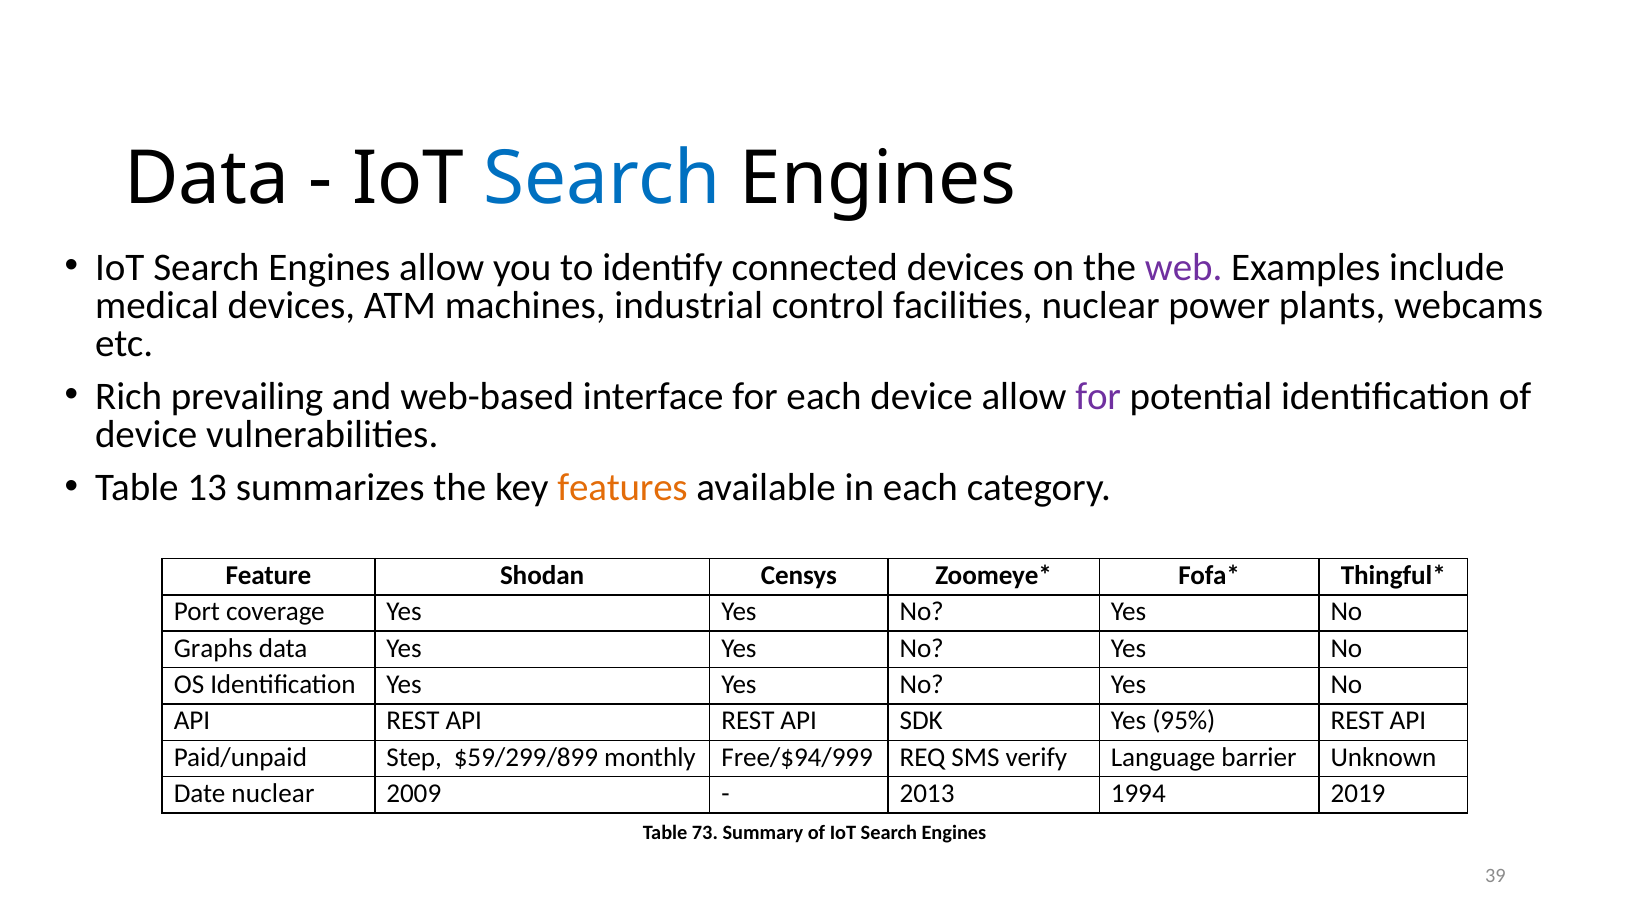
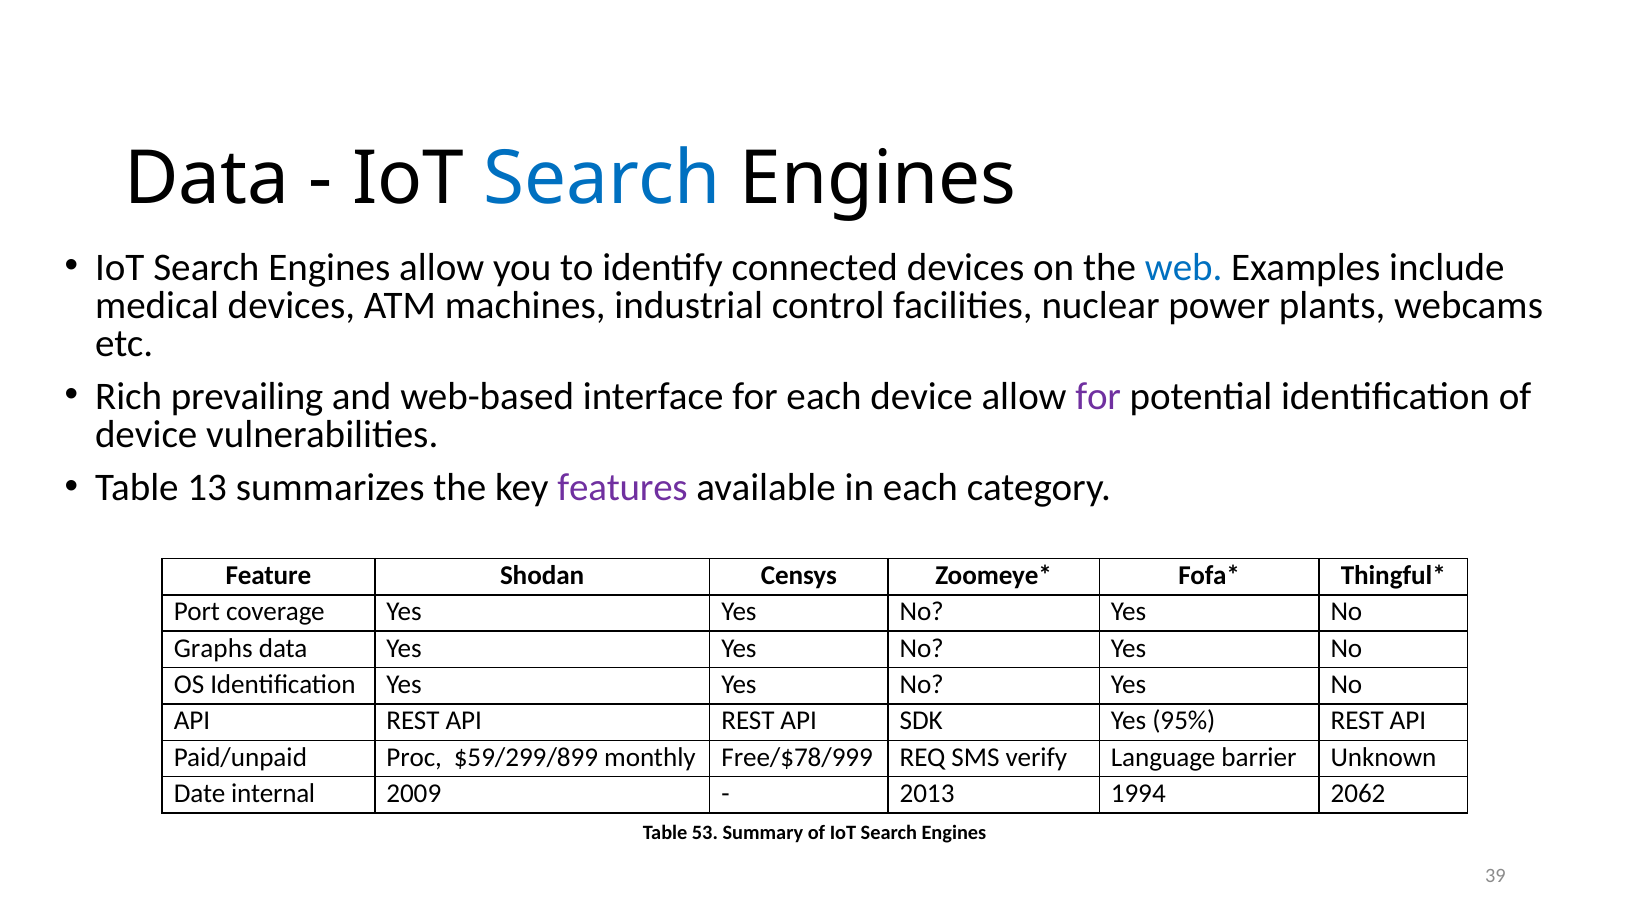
web colour: purple -> blue (1184, 268)
features colour: orange -> purple (623, 488)
Step: Step -> Proc (414, 757)
Free/$94/999: Free/$94/999 -> Free/$78/999 (797, 757)
Date nuclear: nuclear -> internal (273, 793)
2019: 2019 -> 2062 (1358, 793)
73: 73 -> 53 (705, 832)
